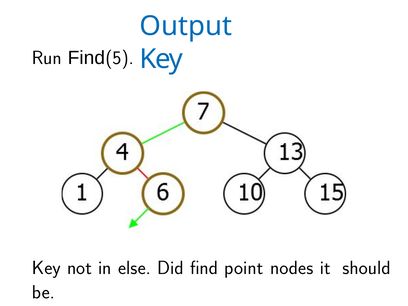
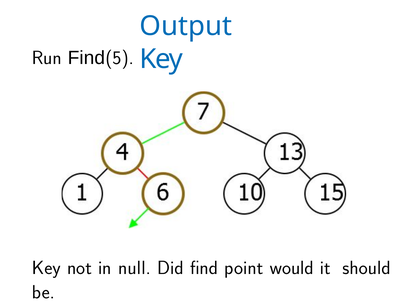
else: else -> null (134, 268)
nodes: nodes -> would (292, 268)
